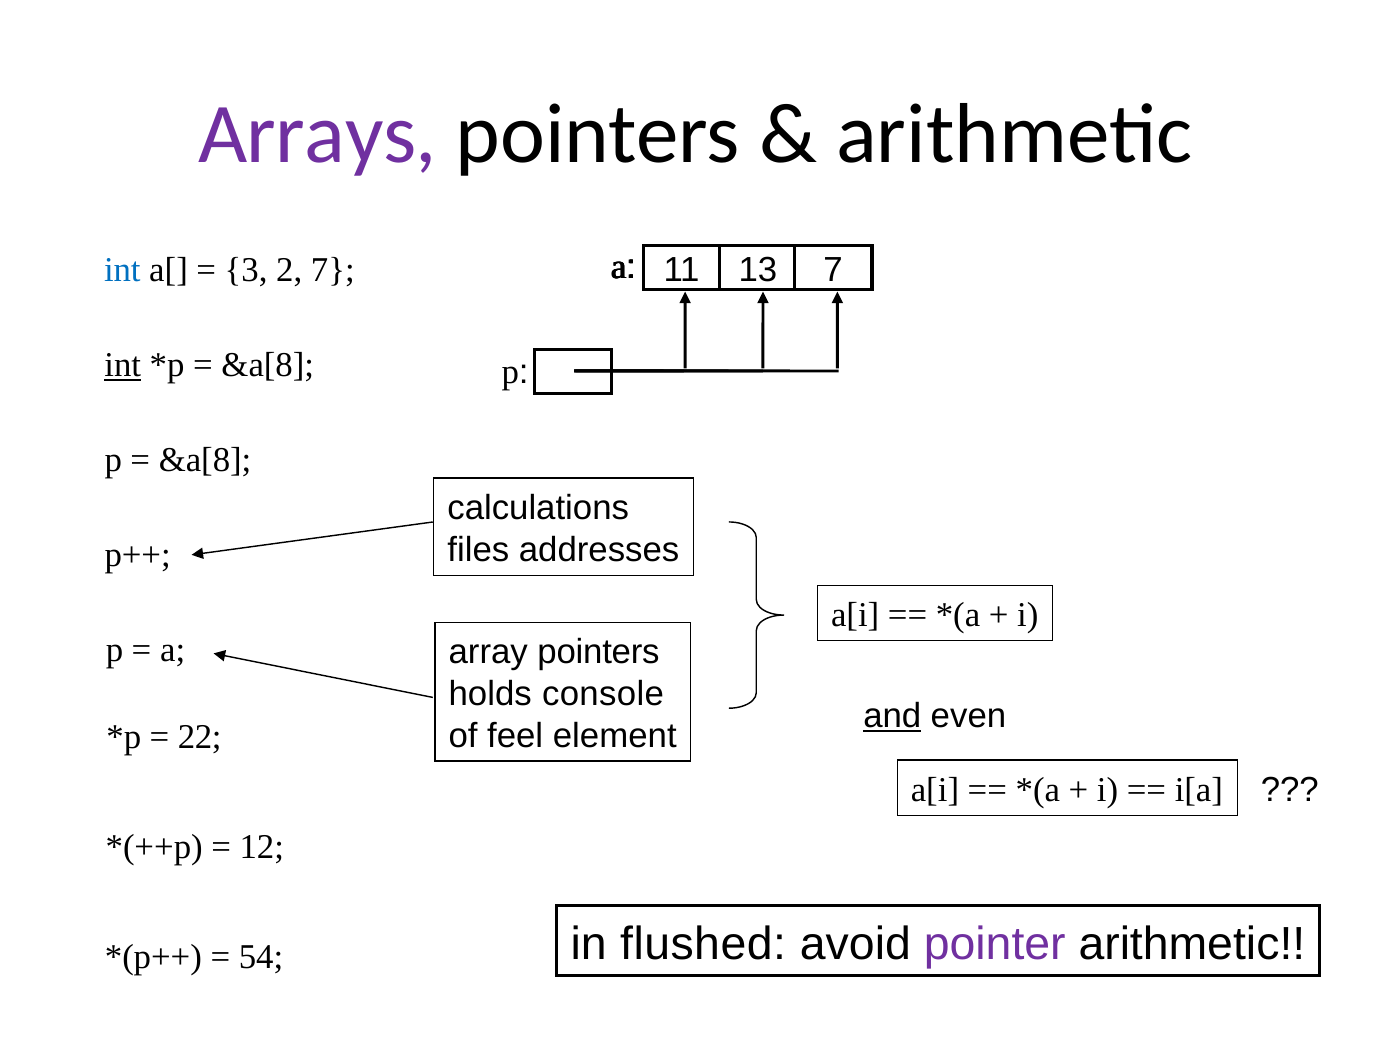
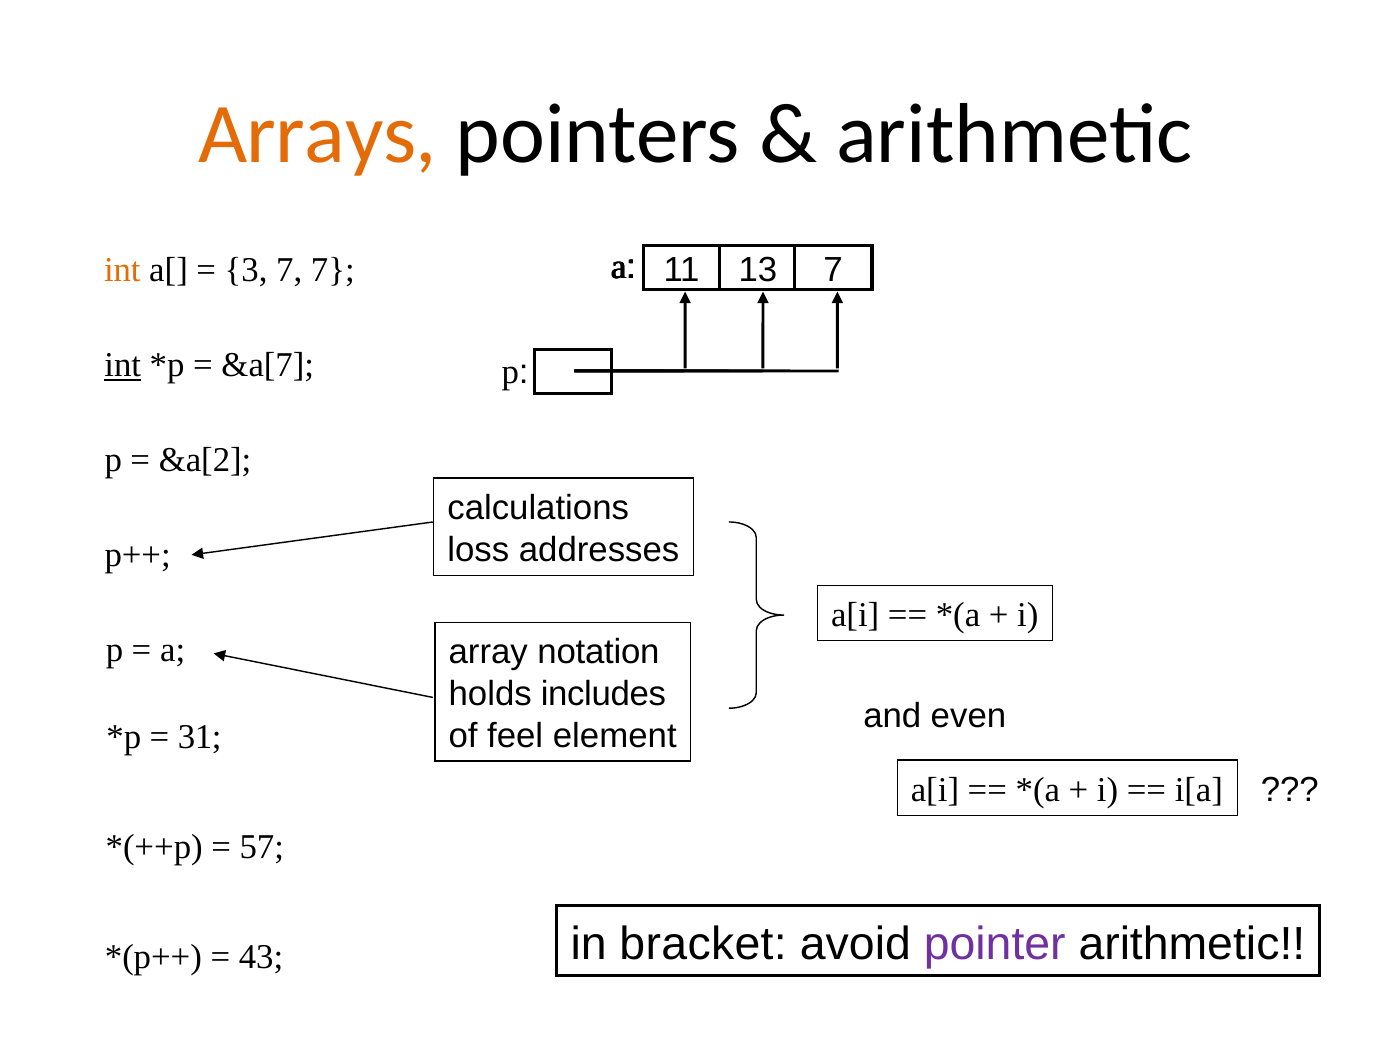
Arrays colour: purple -> orange (318, 135)
int colour: blue -> orange (122, 270)
3 2: 2 -> 7 (289, 270)
&a[8: &a[8 -> &a[7 (268, 365)
&a[8: &a[8 -> &a[2 (205, 460)
files: files -> loss (478, 550)
array pointers: pointers -> notation (599, 652)
console: console -> includes (603, 694)
and underline: present -> none (892, 716)
22: 22 -> 31 (200, 737)
12: 12 -> 57 (262, 847)
flushed: flushed -> bracket (703, 944)
54: 54 -> 43 (261, 957)
